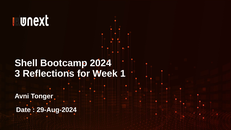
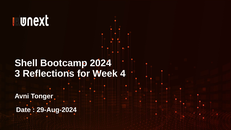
1: 1 -> 4 (123, 74)
